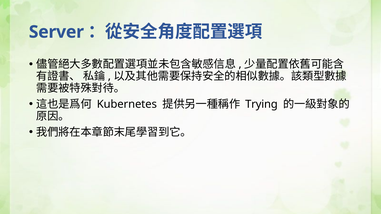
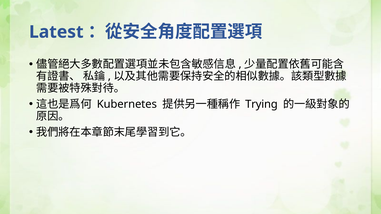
Server: Server -> Latest (56, 32)
